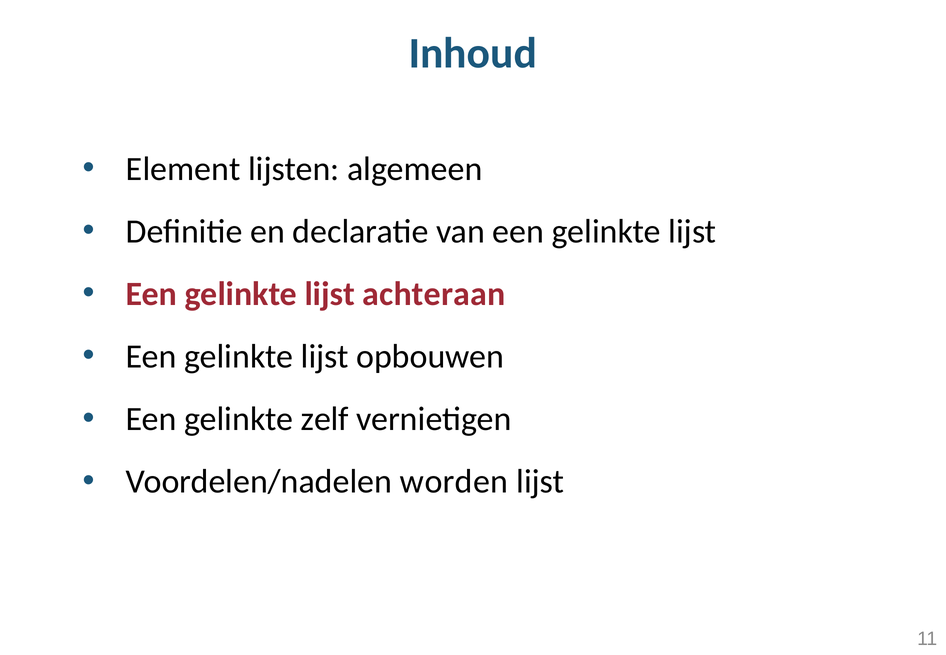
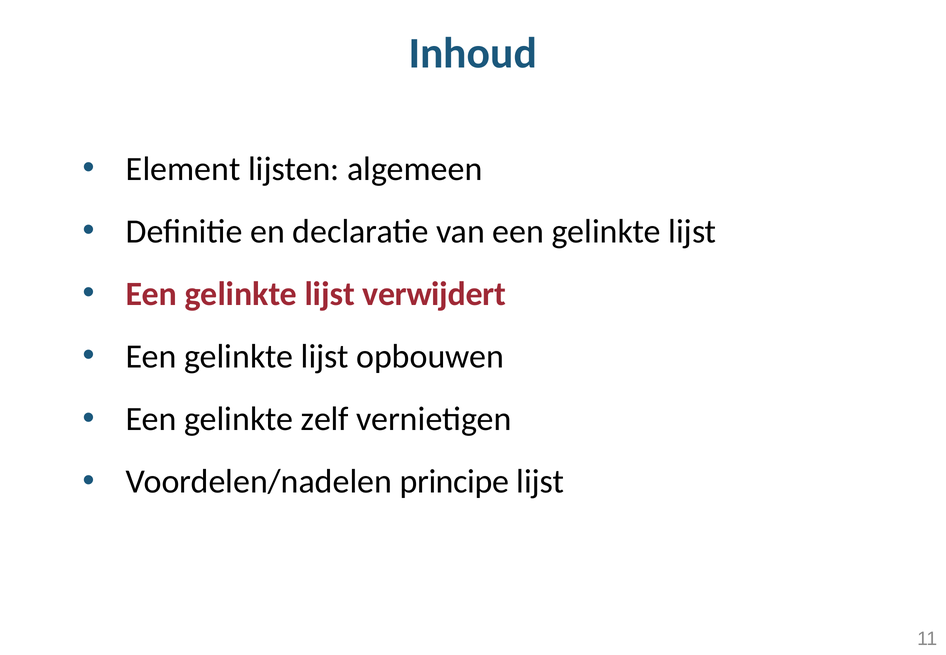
achteraan: achteraan -> verwijdert (434, 294)
worden: worden -> principe (454, 482)
